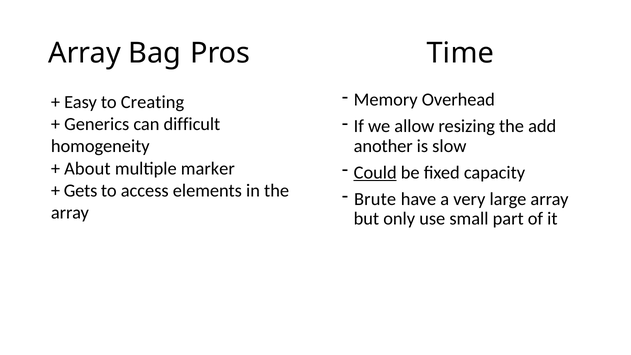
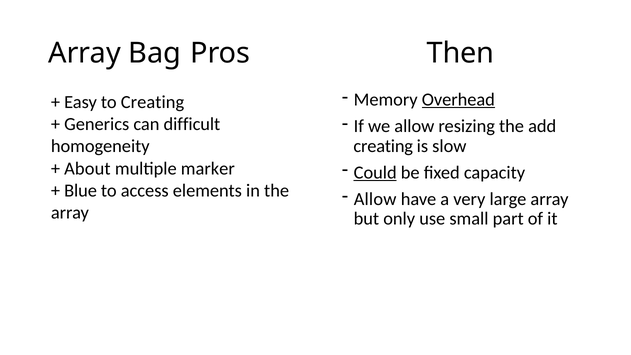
Time: Time -> Then (461, 53)
Overhead underline: none -> present (458, 100)
another: another -> creating (383, 146)
Gets: Gets -> Blue (81, 191)
Brute: Brute -> Allow (375, 199)
